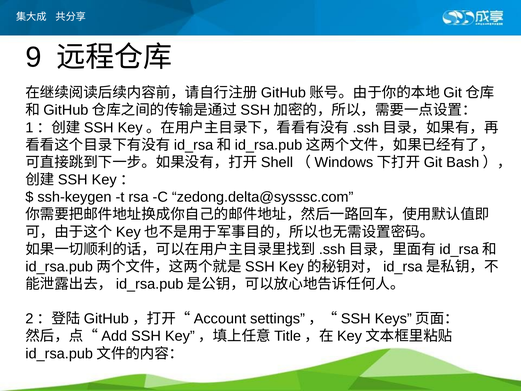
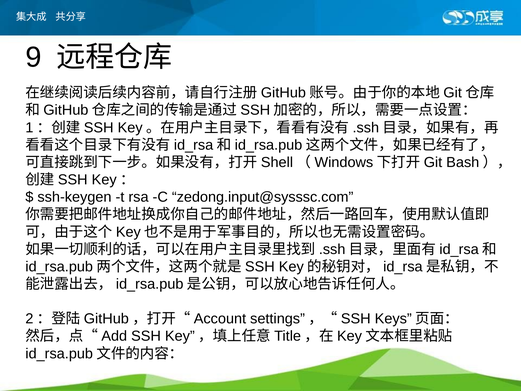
zedong.delta@sysssc.com: zedong.delta@sysssc.com -> zedong.input@sysssc.com (263, 197)
